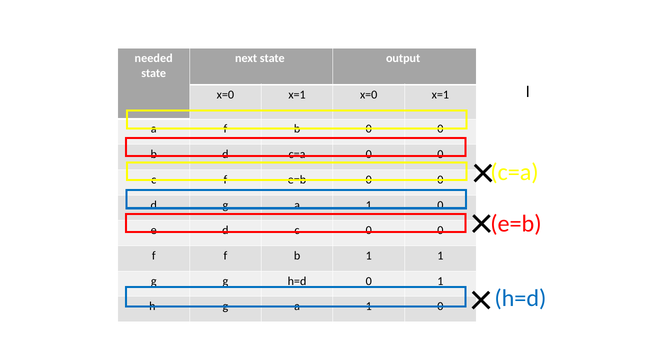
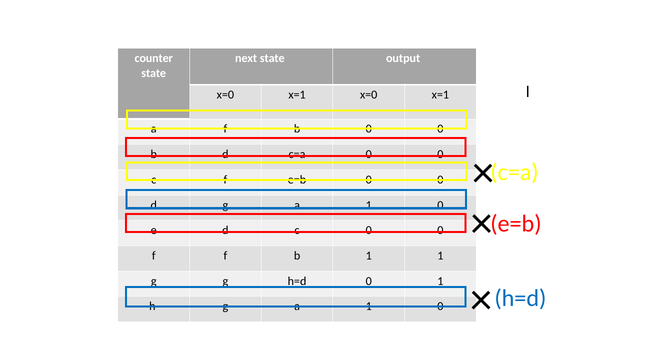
needed: needed -> counter (154, 58)
